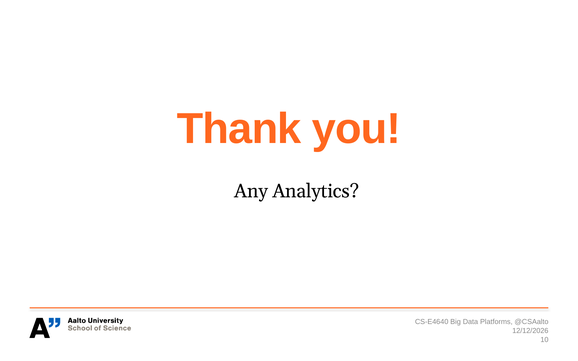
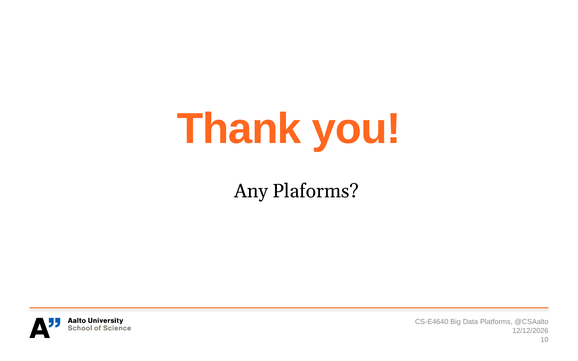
Analytics: Analytics -> Plaforms (316, 191)
